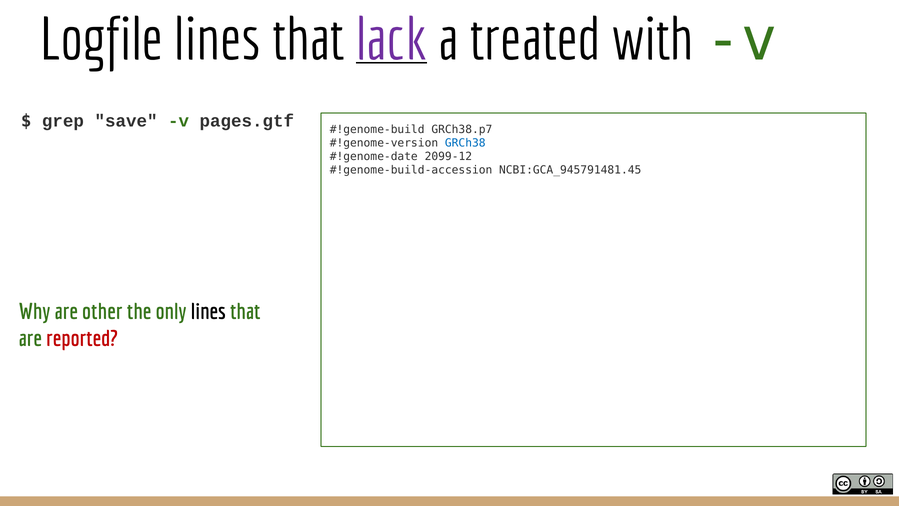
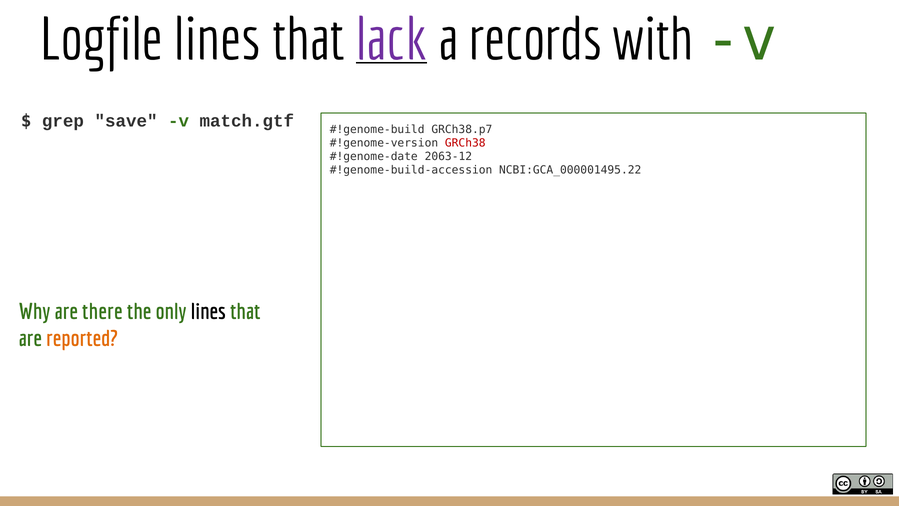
treated: treated -> records (536, 40)
pages.gtf: pages.gtf -> match.gtf (247, 121)
GRCh38 colour: blue -> red (465, 143)
2099-12: 2099-12 -> 2063-12 (448, 157)
NCBI:GCA_945791481.45: NCBI:GCA_945791481.45 -> NCBI:GCA_000001495.22 (570, 170)
other: other -> there (102, 312)
reported colour: red -> orange (82, 339)
